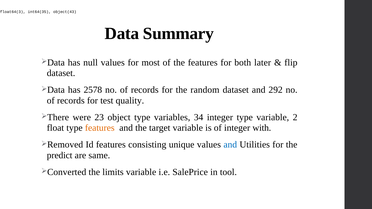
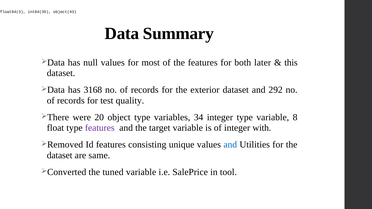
flip: flip -> this (291, 63)
2578: 2578 -> 3168 (93, 90)
random: random -> exterior (205, 90)
23: 23 -> 20 (99, 117)
2: 2 -> 8 (295, 117)
features colour: orange -> purple (100, 128)
predict: predict -> dataset (60, 155)
limits: limits -> tuned (113, 172)
